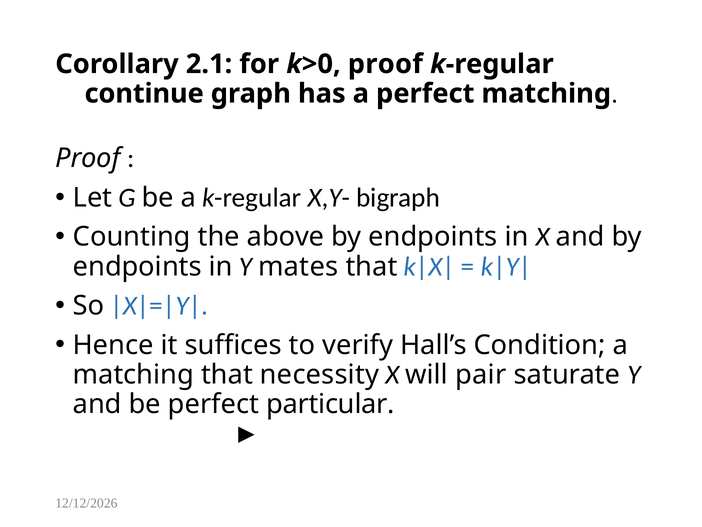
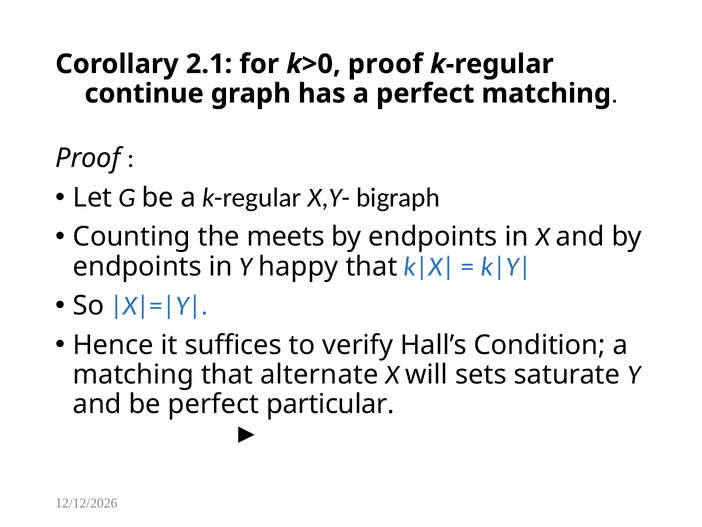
above: above -> meets (286, 237)
mates: mates -> happy (298, 266)
necessity: necessity -> alternate (319, 374)
pair: pair -> sets (481, 374)
